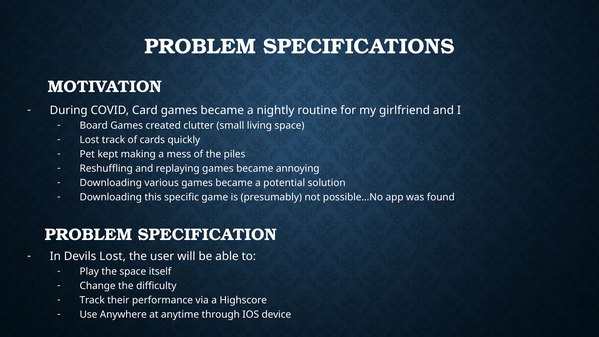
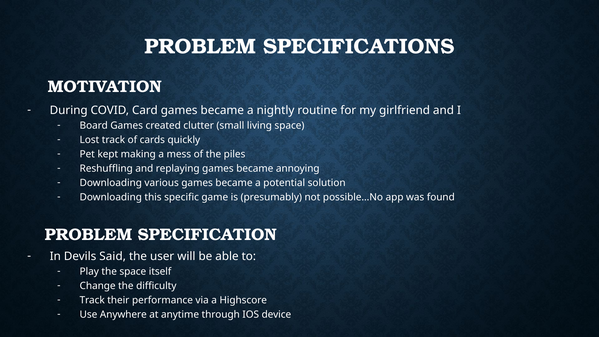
Devils Lost: Lost -> Said (113, 256)
